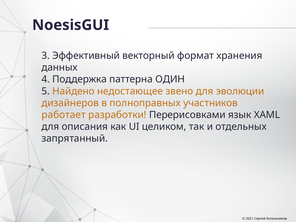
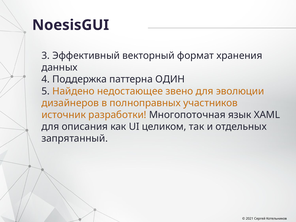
работает: работает -> источник (64, 115)
Перерисовками: Перерисовками -> Многопоточная (187, 115)
